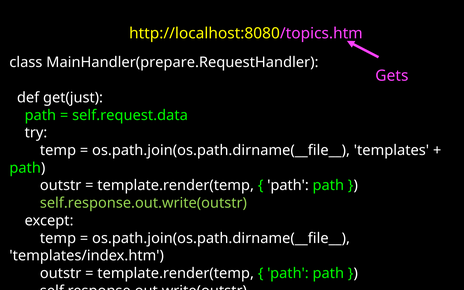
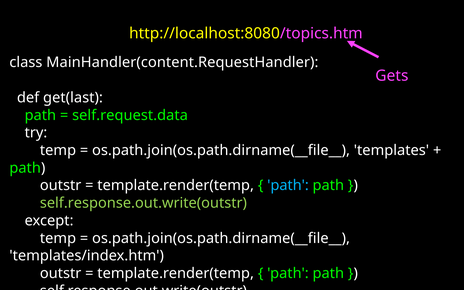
MainHandler(prepare.RequestHandler: MainHandler(prepare.RequestHandler -> MainHandler(content.RequestHandler (182, 62)
get(just: get(just -> get(last (73, 98)
path colour: white -> light blue (288, 185)
